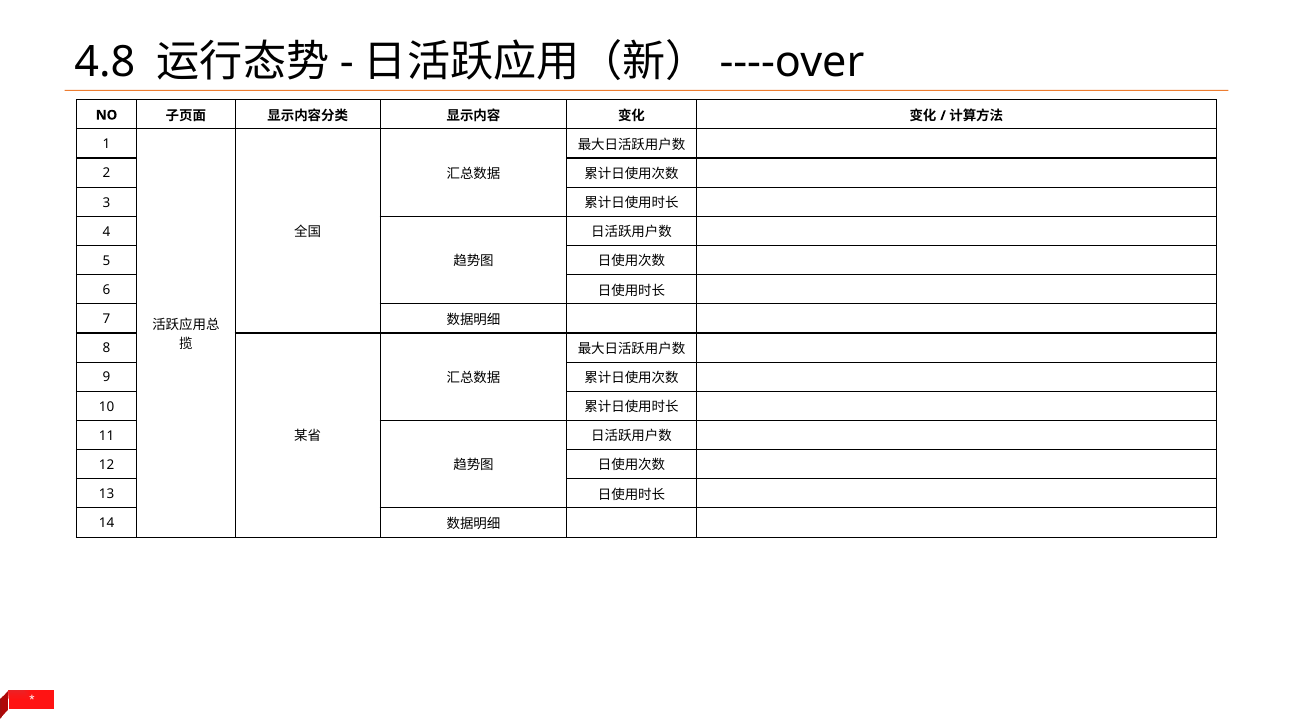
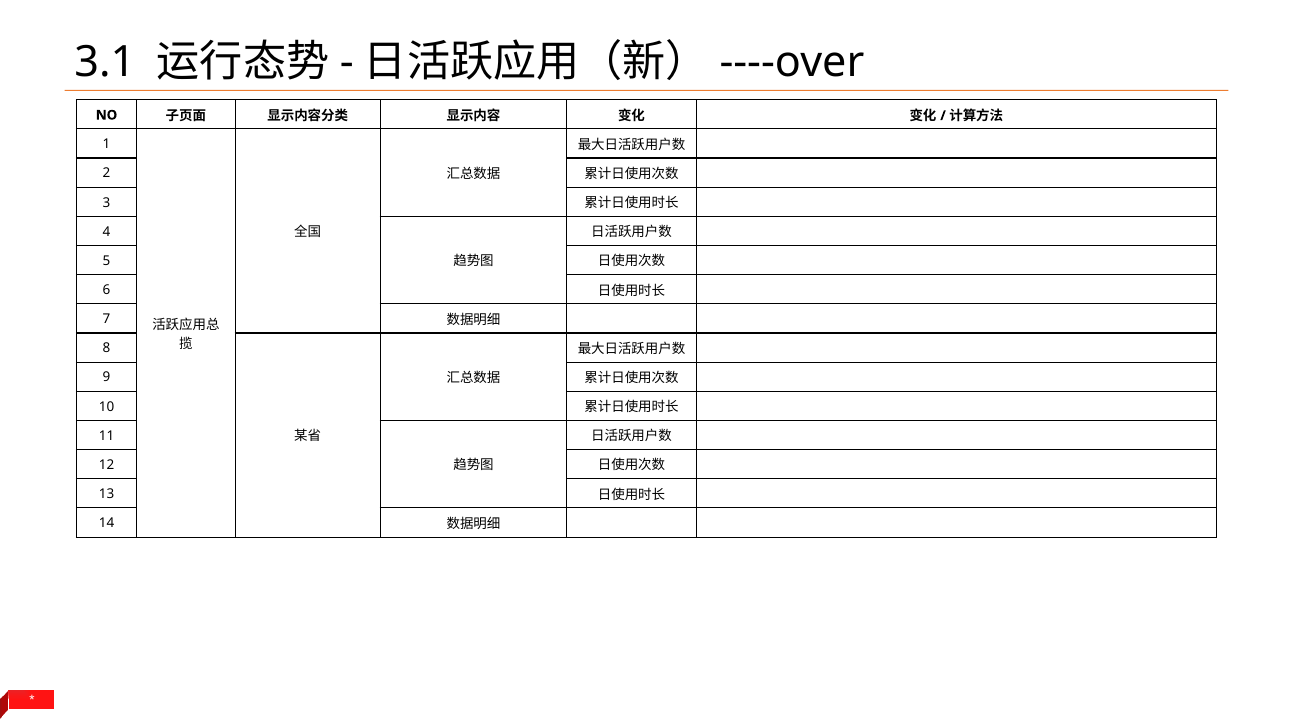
4.8: 4.8 -> 3.1 (105, 62)
